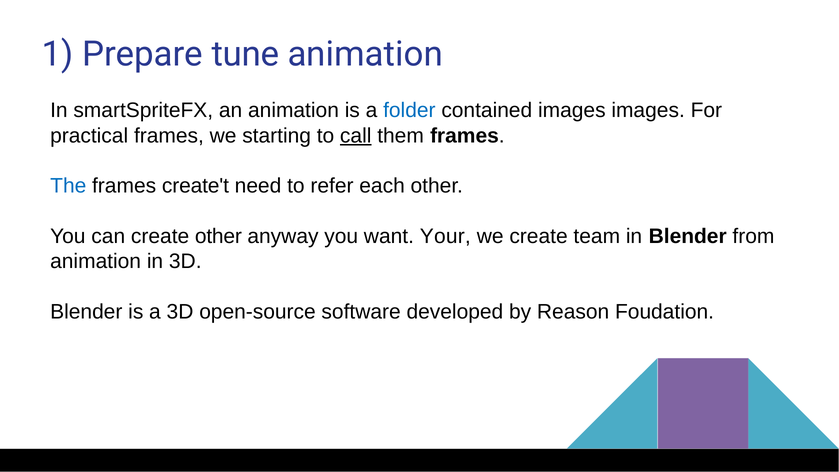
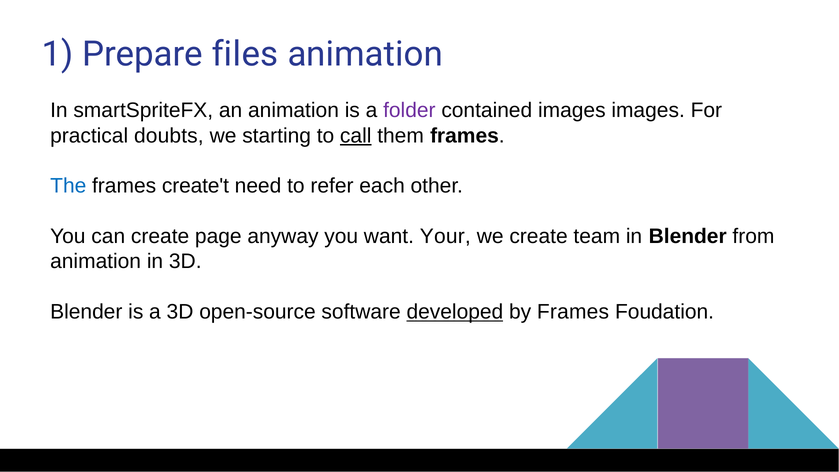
tune: tune -> files (245, 54)
folder colour: blue -> purple (409, 110)
practical frames: frames -> doubts (169, 136)
create other: other -> page (218, 236)
developed underline: none -> present (455, 312)
by Reason: Reason -> Frames (573, 312)
